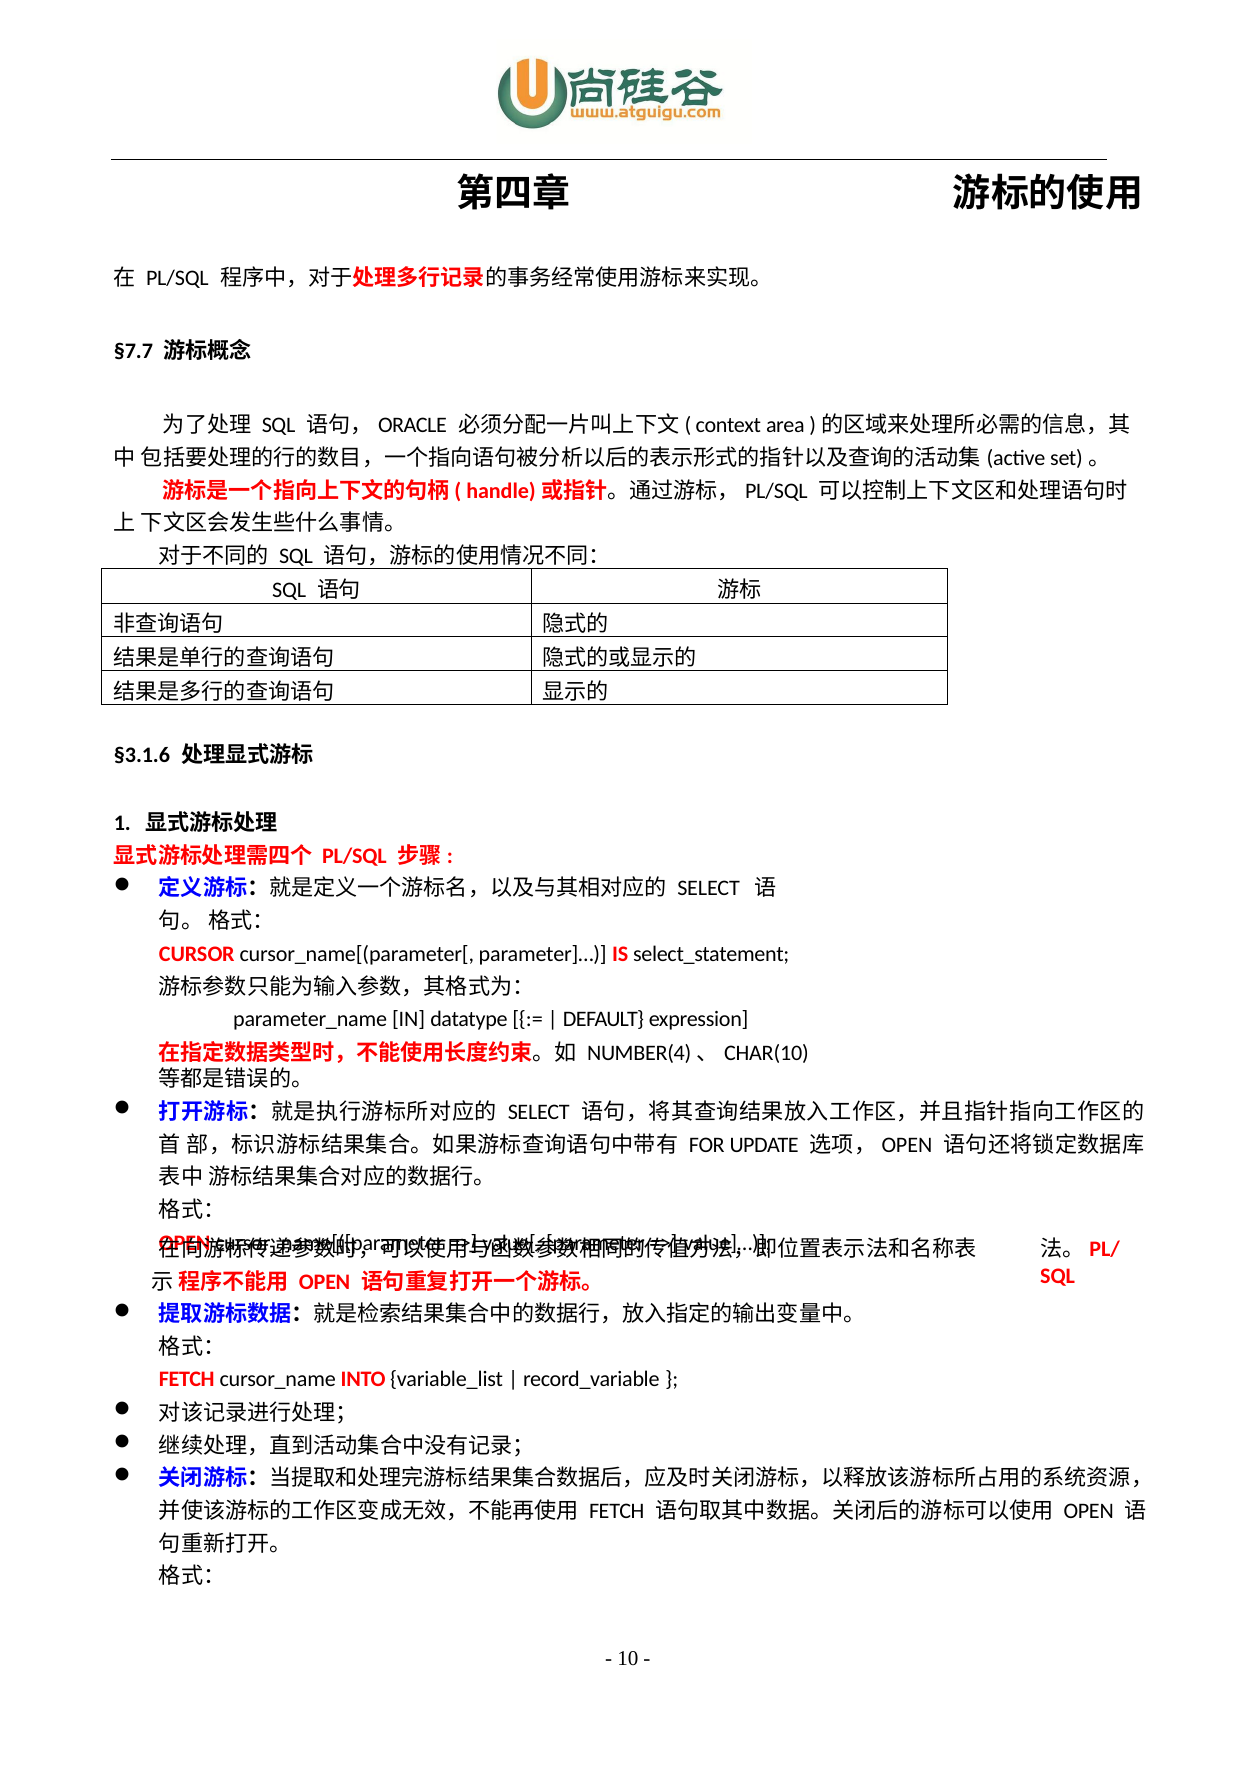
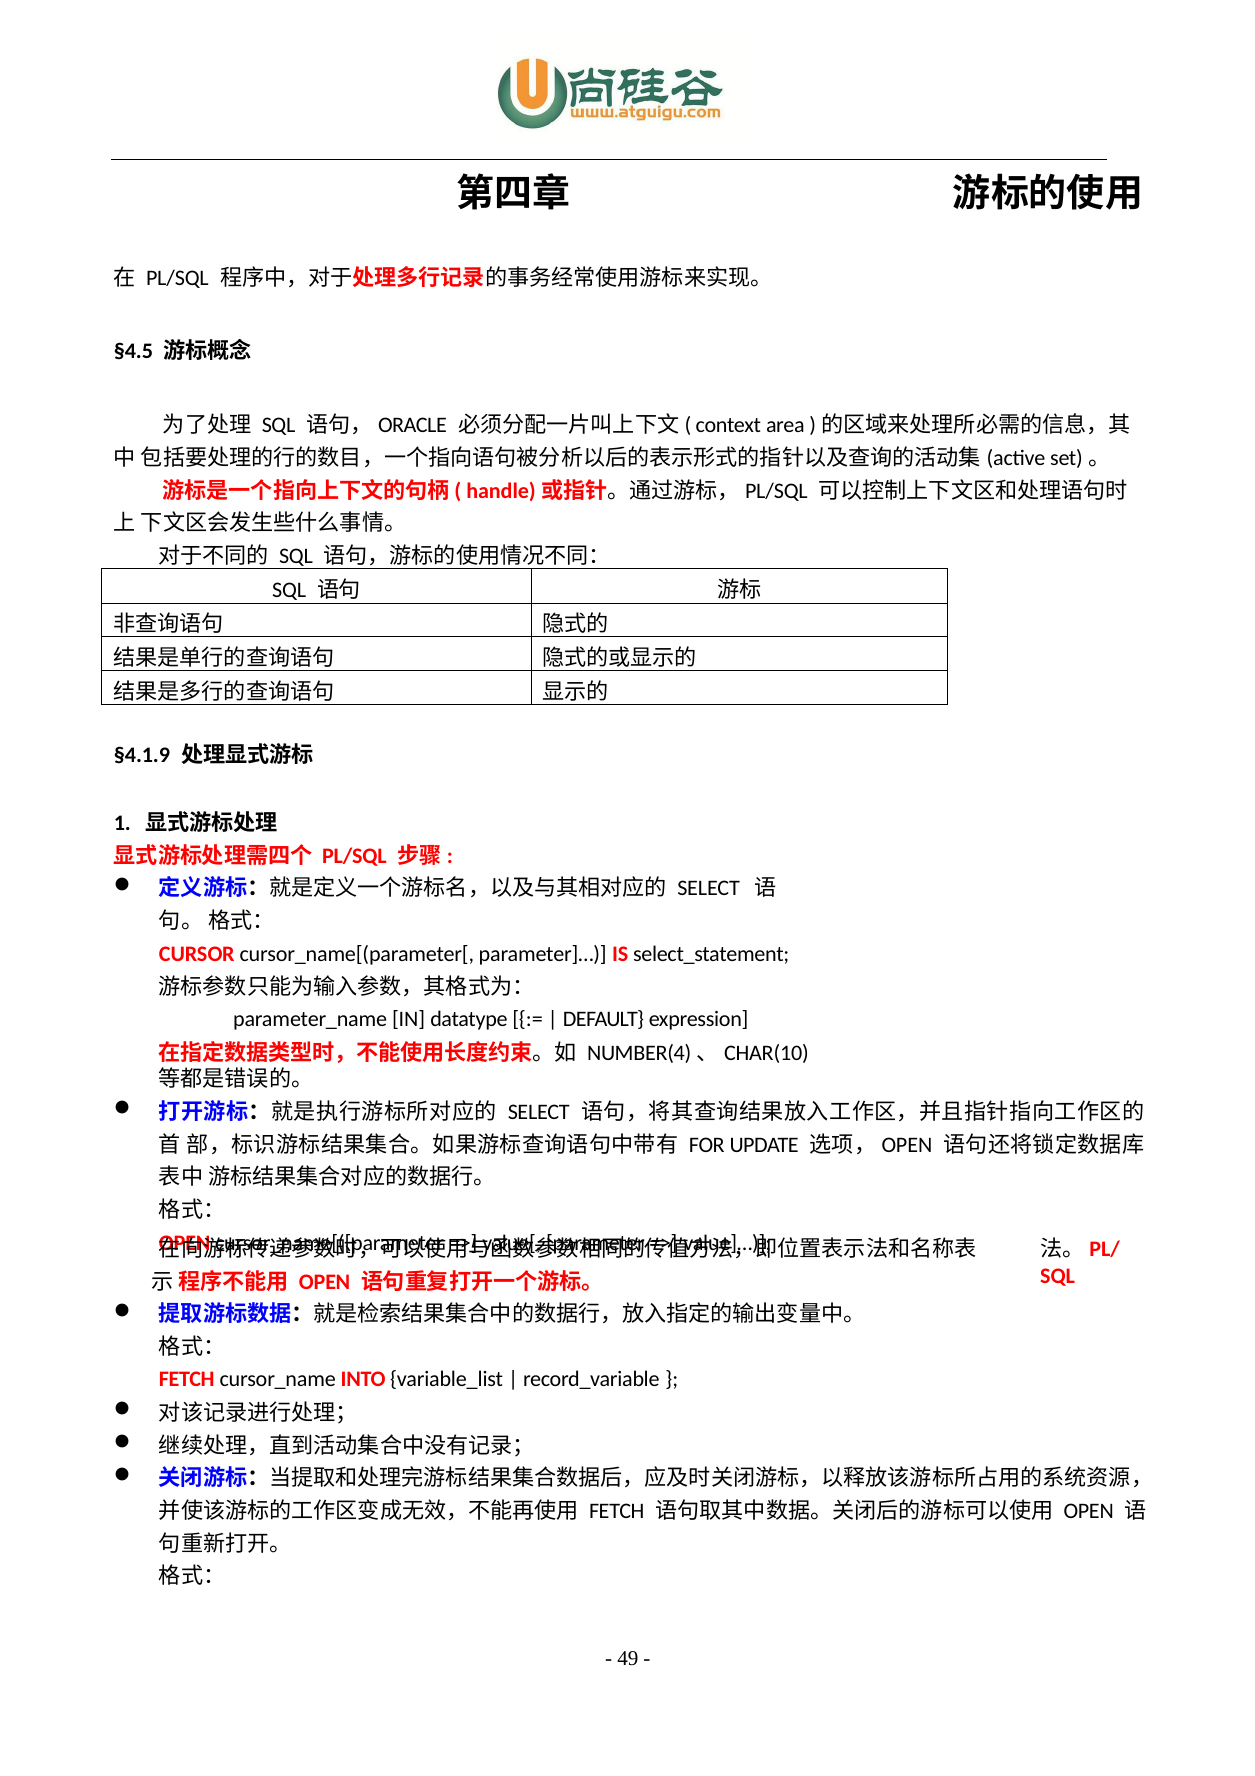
§7.7: §7.7 -> §4.5 (133, 352)
§3.1.6: §3.1.6 -> §4.1.9 (142, 756)
10: 10 -> 49 (628, 1659)
